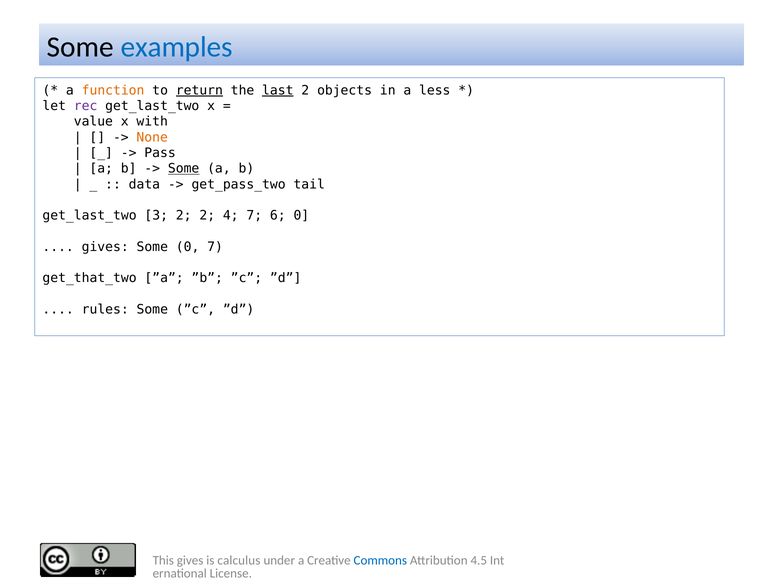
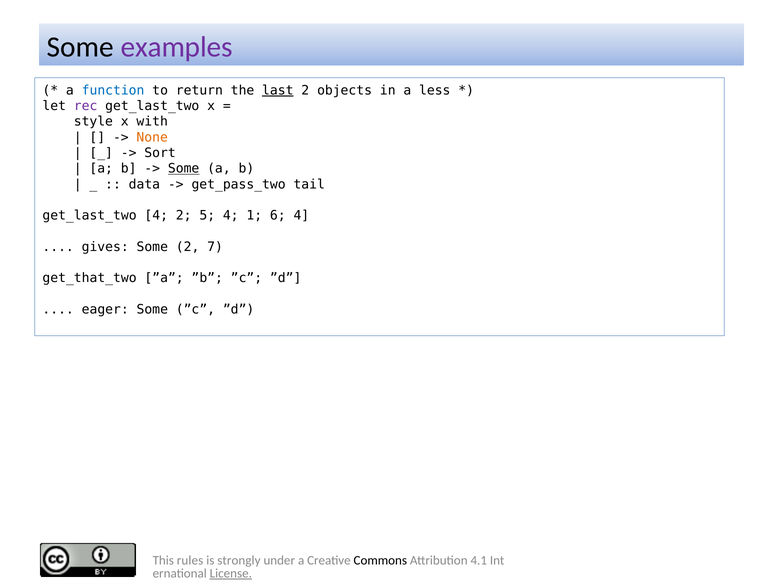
examples colour: blue -> purple (177, 47)
function colour: orange -> blue (113, 90)
return underline: present -> none (199, 90)
value: value -> style (93, 122)
Pass: Pass -> Sort (160, 153)
get_last_two 3: 3 -> 4 (156, 216)
2 2: 2 -> 5 (207, 216)
4 7: 7 -> 1 (254, 216)
6 0: 0 -> 4 (301, 216)
Some 0: 0 -> 2 (188, 247)
rules: rules -> eager (105, 310)
This gives: gives -> rules (190, 561)
calculus: calculus -> strongly (239, 561)
Commons colour: blue -> black (380, 561)
4.5: 4.5 -> 4.1 (479, 561)
License underline: none -> present (231, 574)
